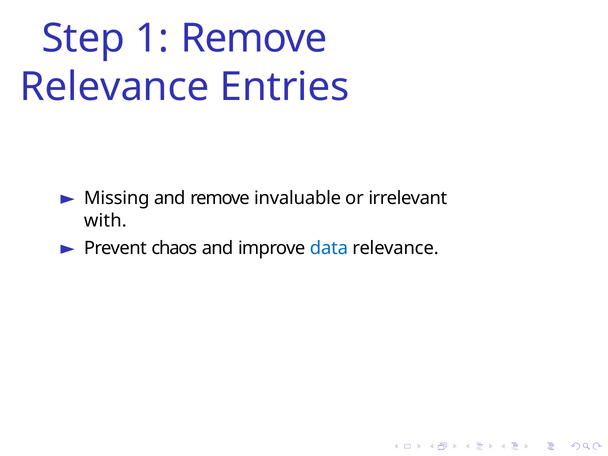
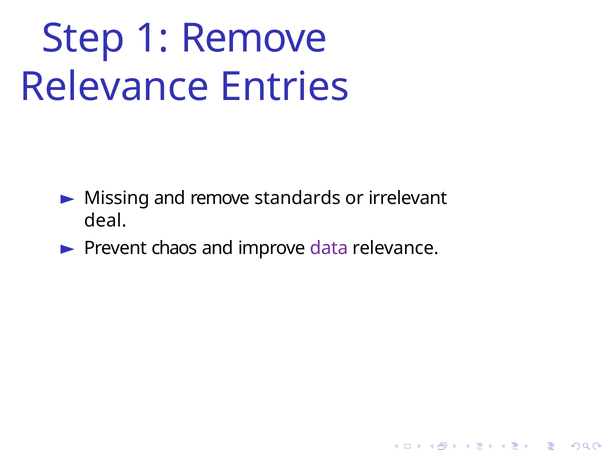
invaluable: invaluable -> standards (298, 199)
with: with -> deal (105, 221)
data colour: blue -> purple (329, 248)
